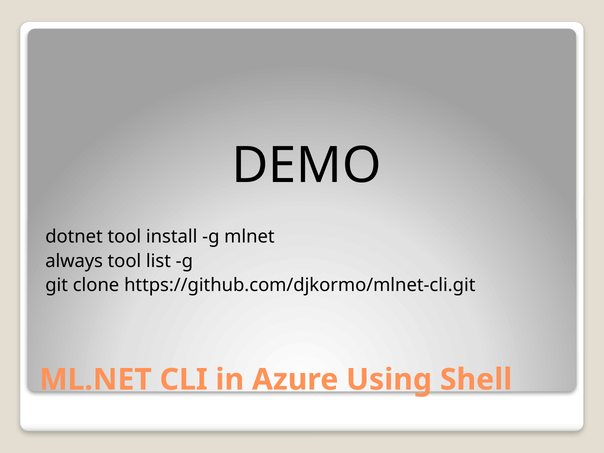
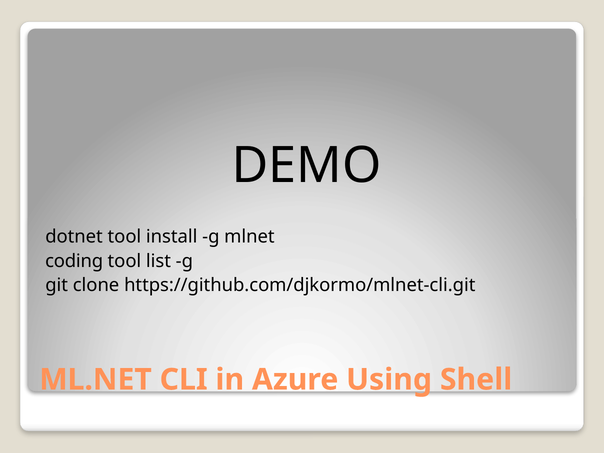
always: always -> coding (74, 261)
